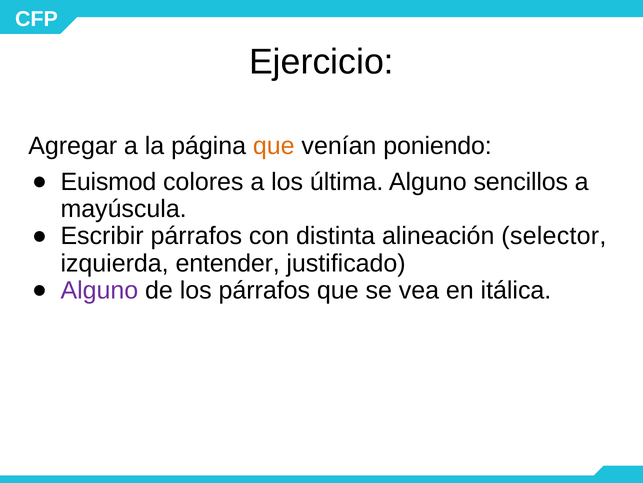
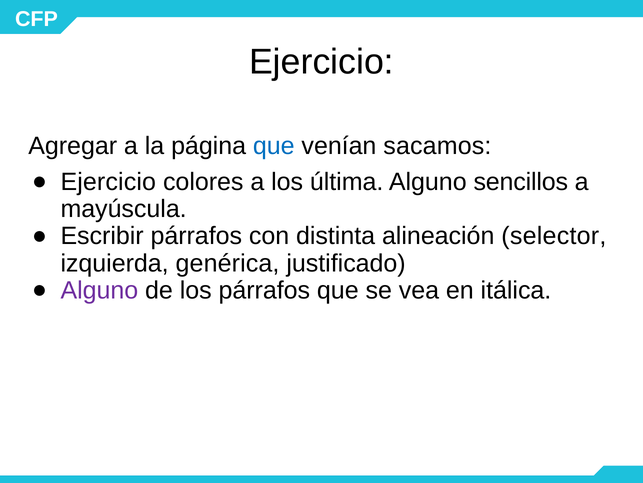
que colour: orange -> blue (274, 146)
poniendo: poniendo -> sacamos (437, 146)
Euismod: Euismod -> Ejercicio (108, 182)
entender: entender -> genérica (227, 263)
